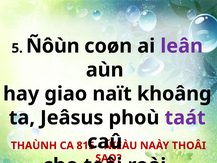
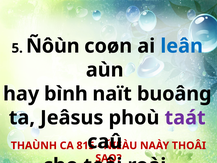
leân colour: purple -> blue (182, 46)
giao: giao -> bình (66, 94)
khoâng: khoâng -> buoâng (174, 94)
